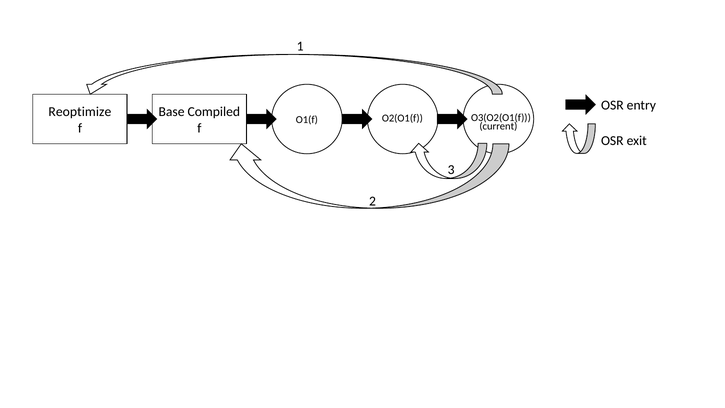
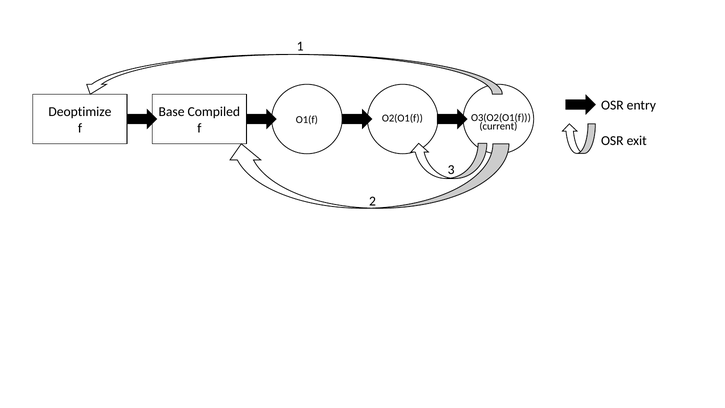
Reoptimize: Reoptimize -> Deoptimize (80, 112)
